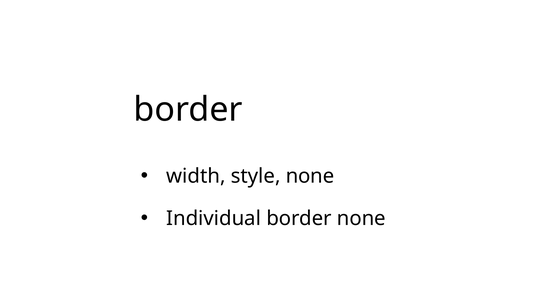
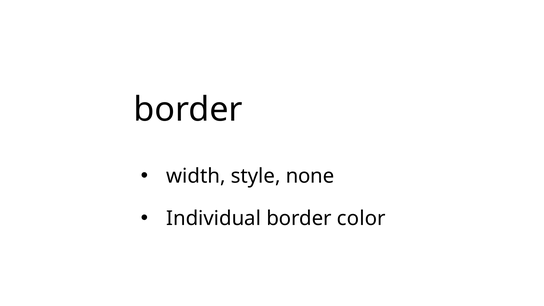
border none: none -> color (361, 219)
